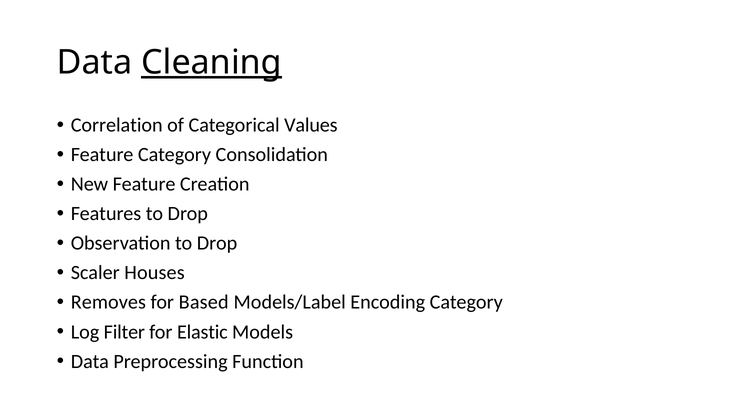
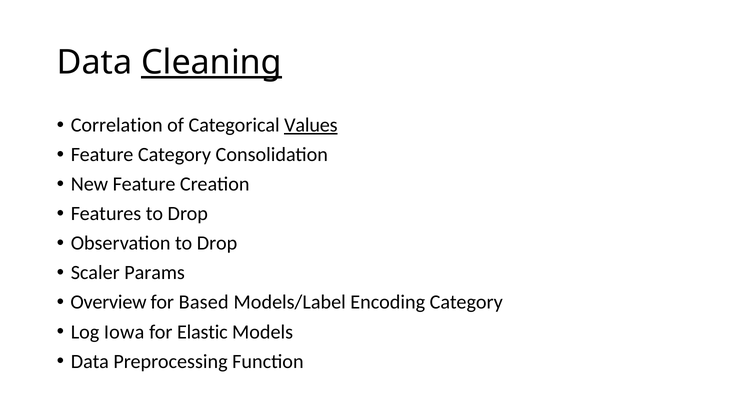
Values underline: none -> present (311, 125)
Houses: Houses -> Params (155, 273)
Removes: Removes -> Overview (108, 302)
Filter: Filter -> Iowa (124, 332)
